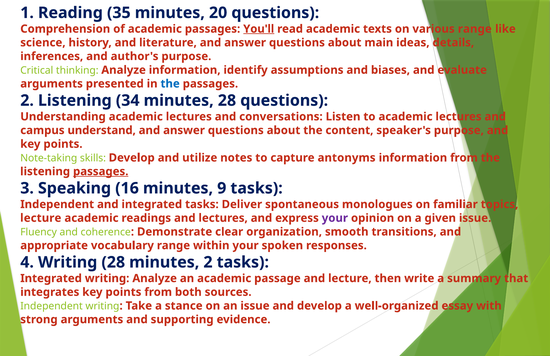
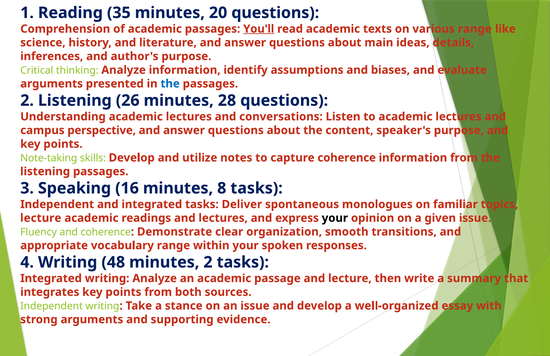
34: 34 -> 26 (128, 100)
understand: understand -> perspective (102, 130)
capture antonyms: antonyms -> coherence (347, 158)
passages underline: present -> none (101, 171)
9: 9 -> 8 (222, 188)
your colour: purple -> black (335, 218)
Writing 28: 28 -> 48 (113, 262)
